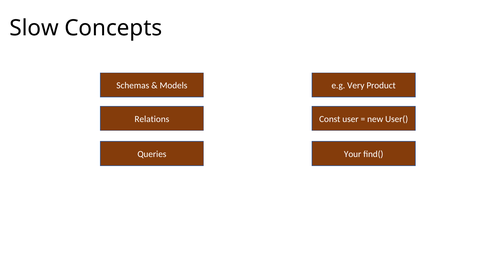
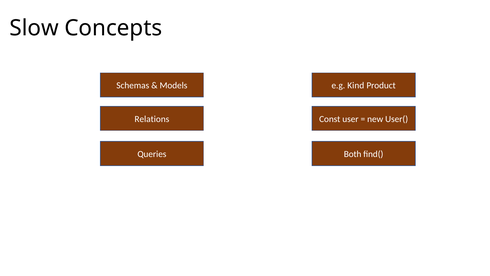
Very: Very -> Kind (356, 86)
Your: Your -> Both (353, 154)
